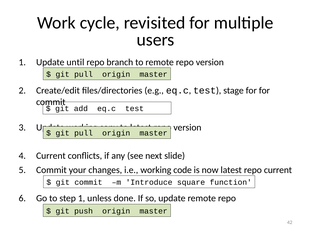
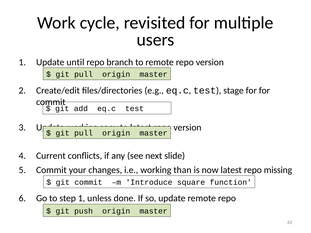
code: code -> than (182, 170)
repo current: current -> missing (278, 170)
